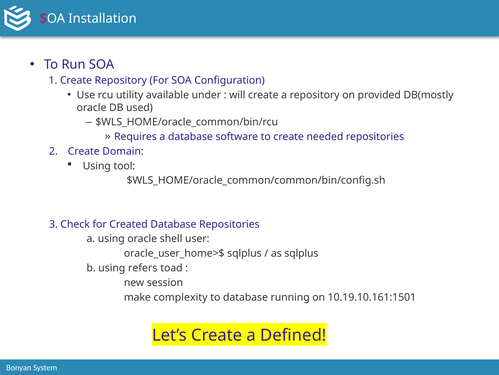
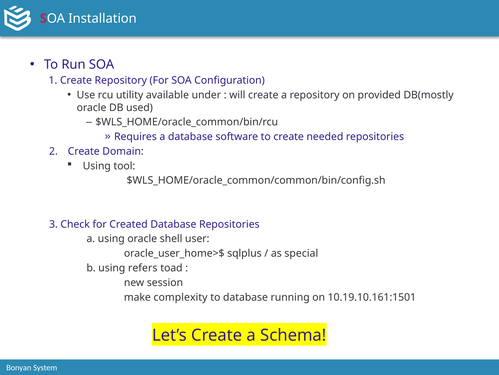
as sqlplus: sqlplus -> special (301, 253)
Defined: Defined -> Schema (293, 335)
